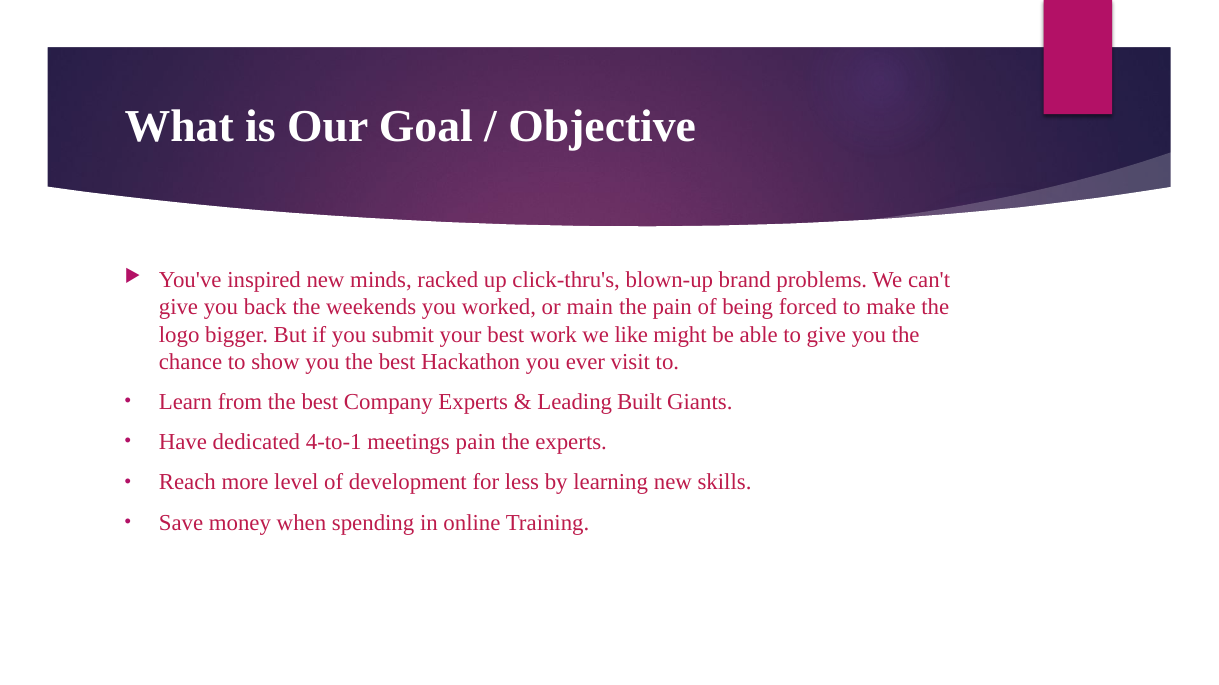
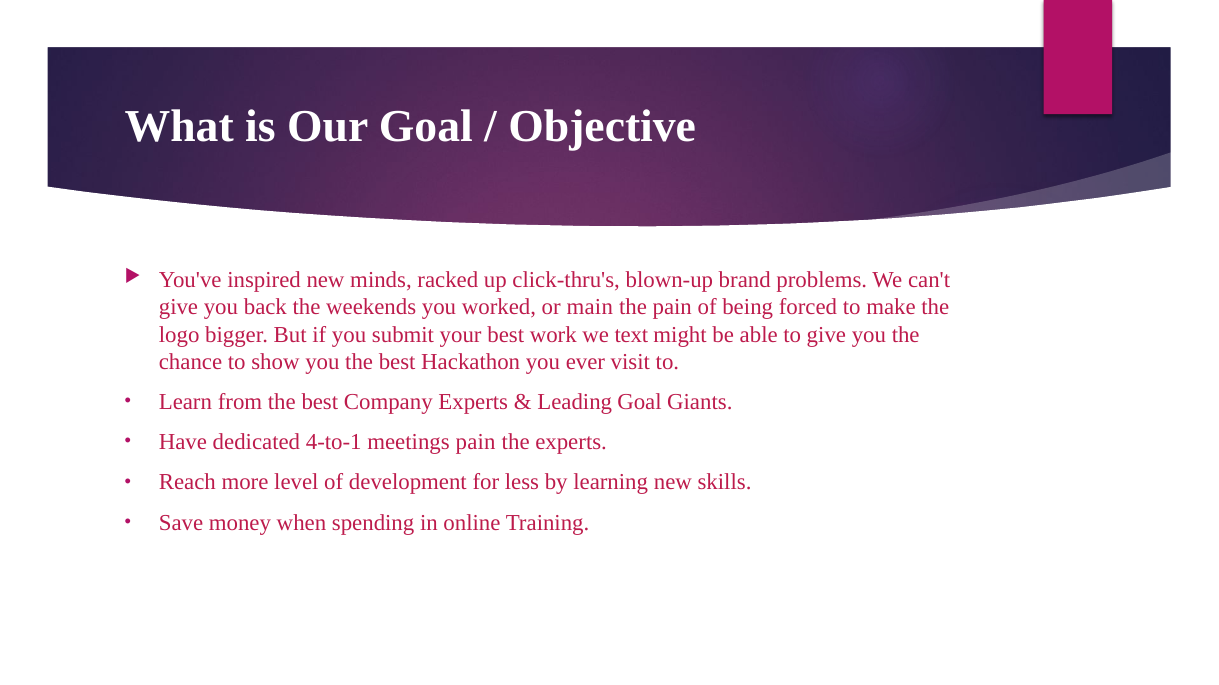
like: like -> text (631, 335)
Leading Built: Built -> Goal (640, 403)
